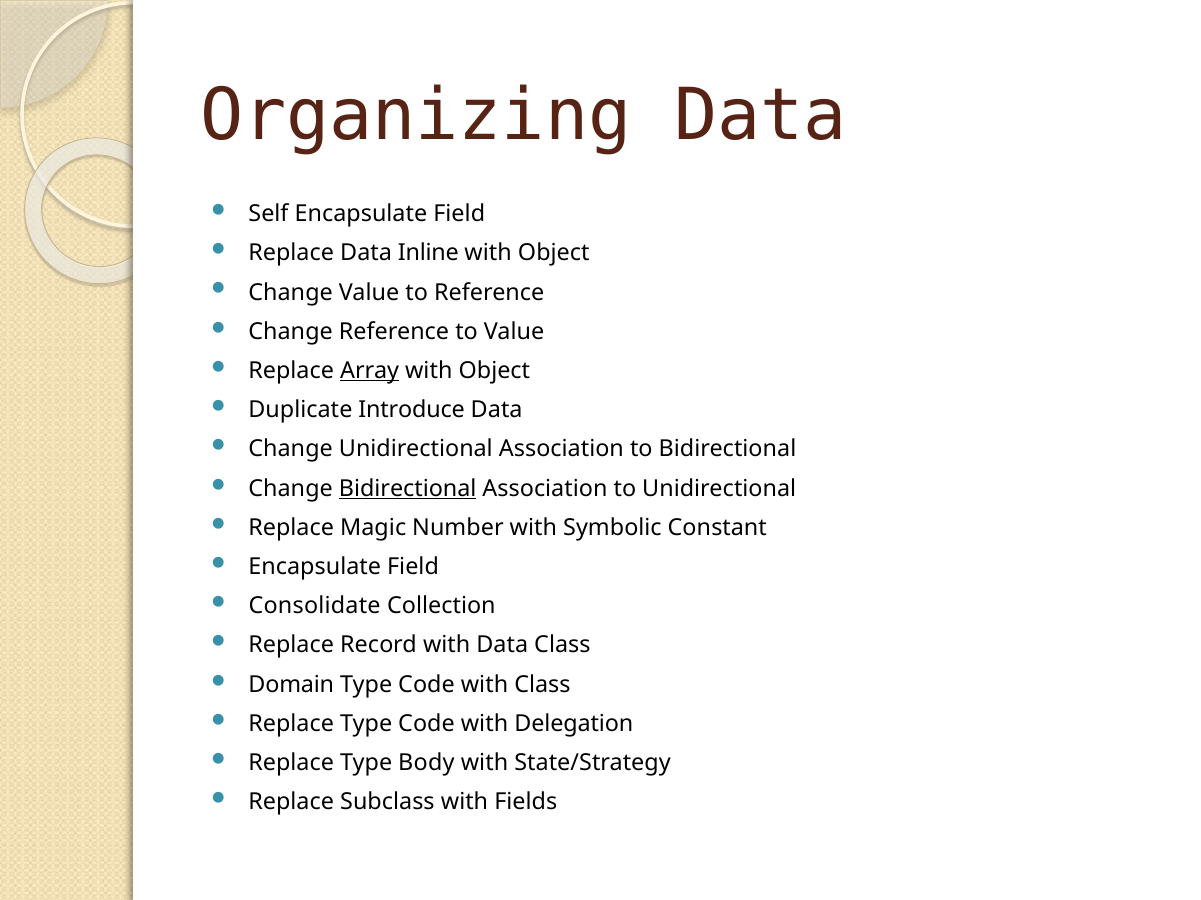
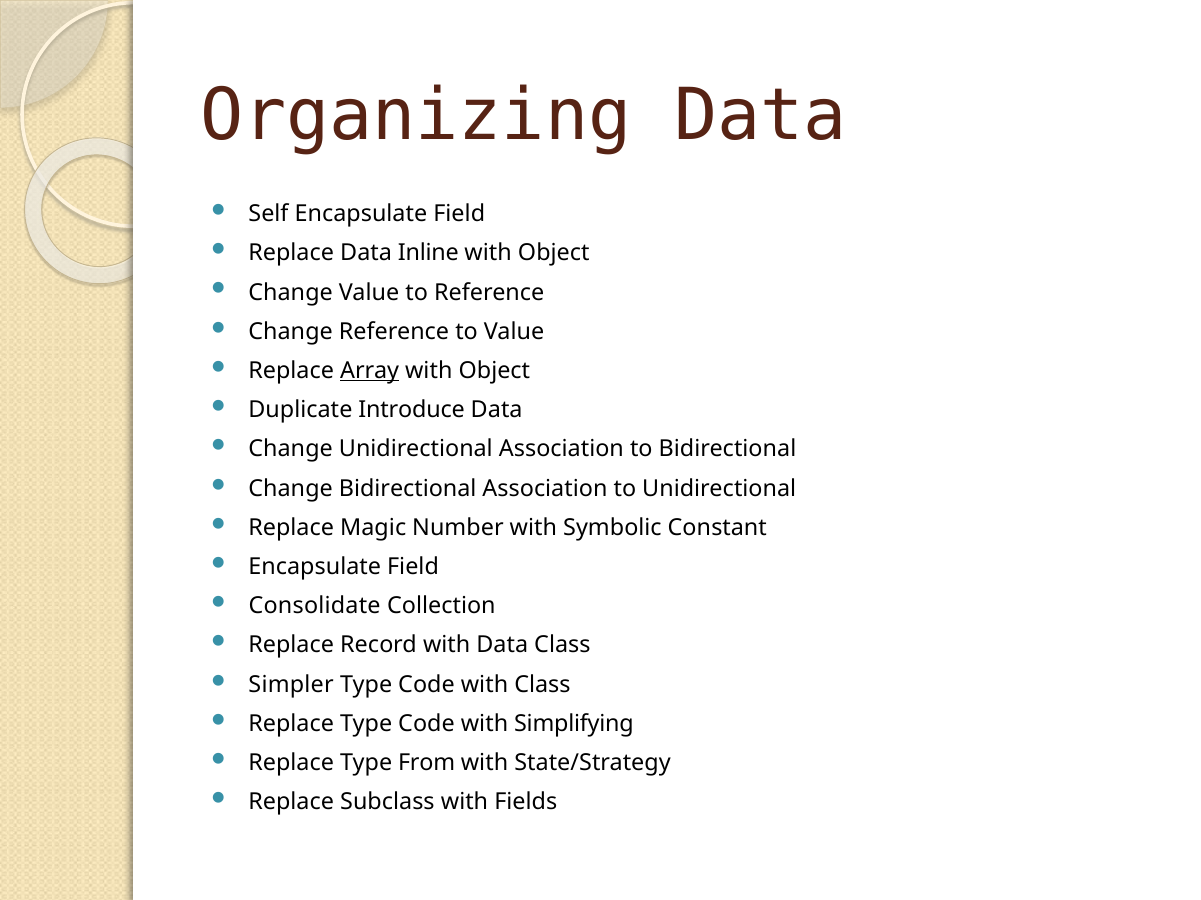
Bidirectional underline: present -> none (408, 489)
Domain: Domain -> Simpler (291, 685)
Delegation: Delegation -> Simplifying (574, 724)
Body: Body -> From (427, 763)
